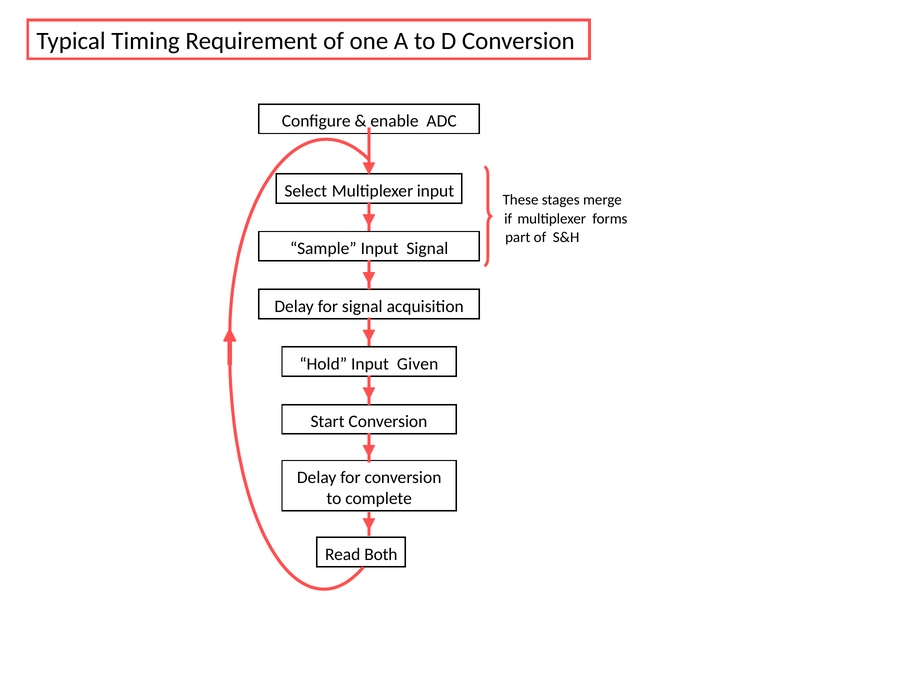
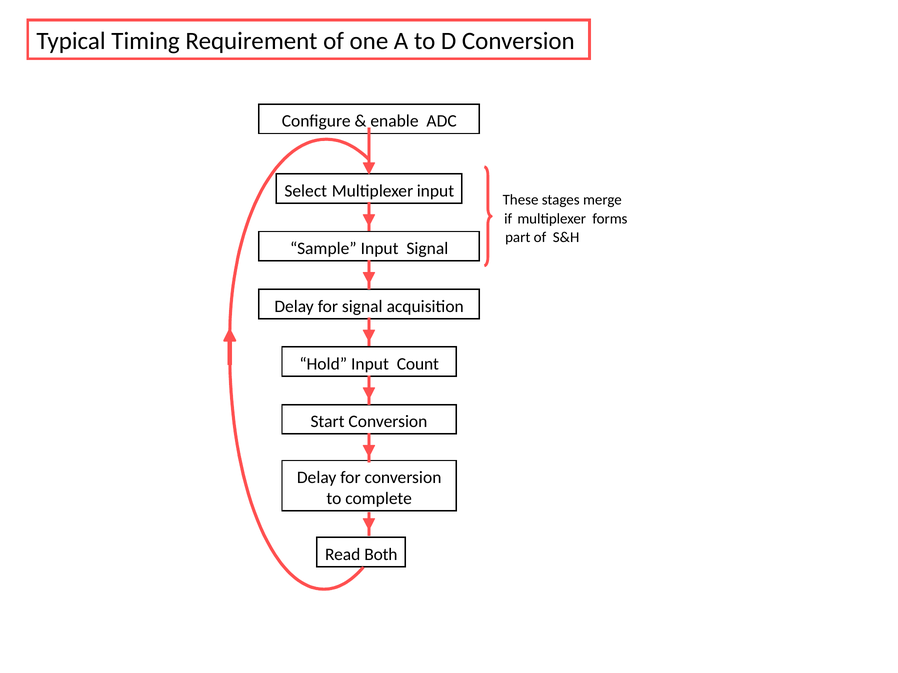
Given: Given -> Count (418, 364)
